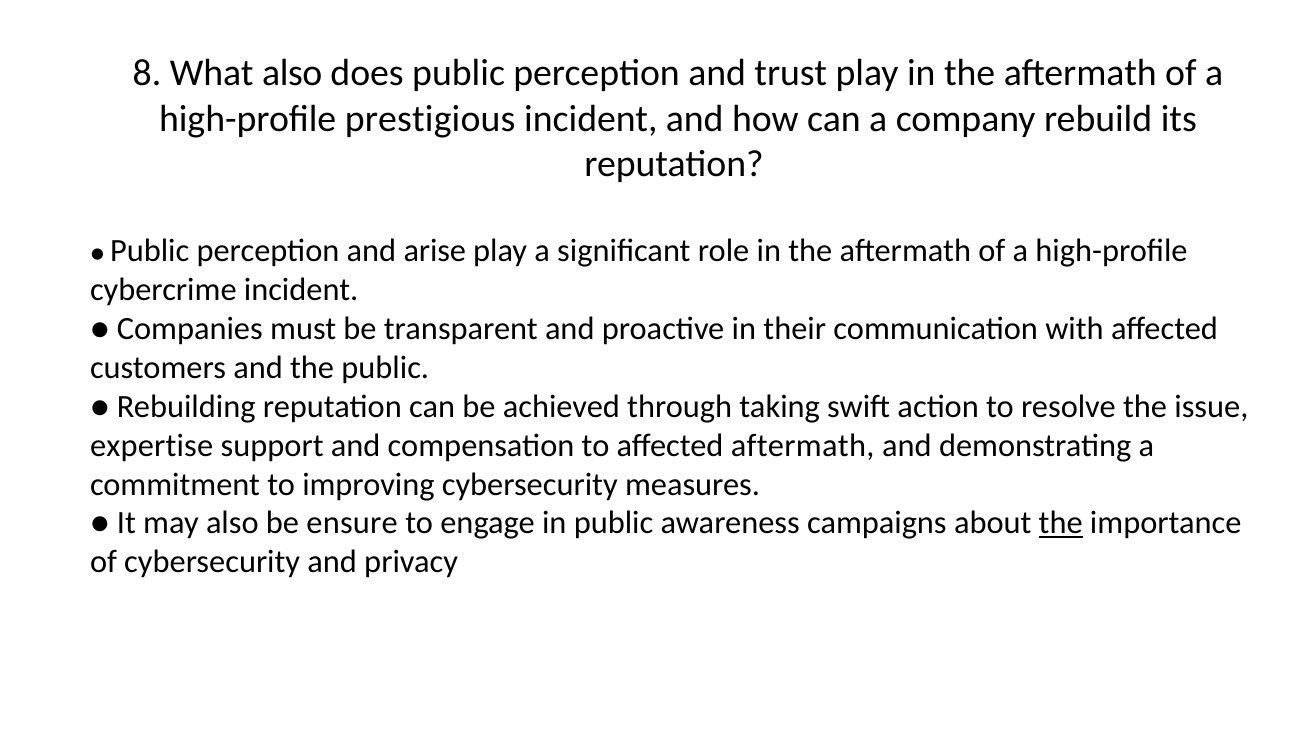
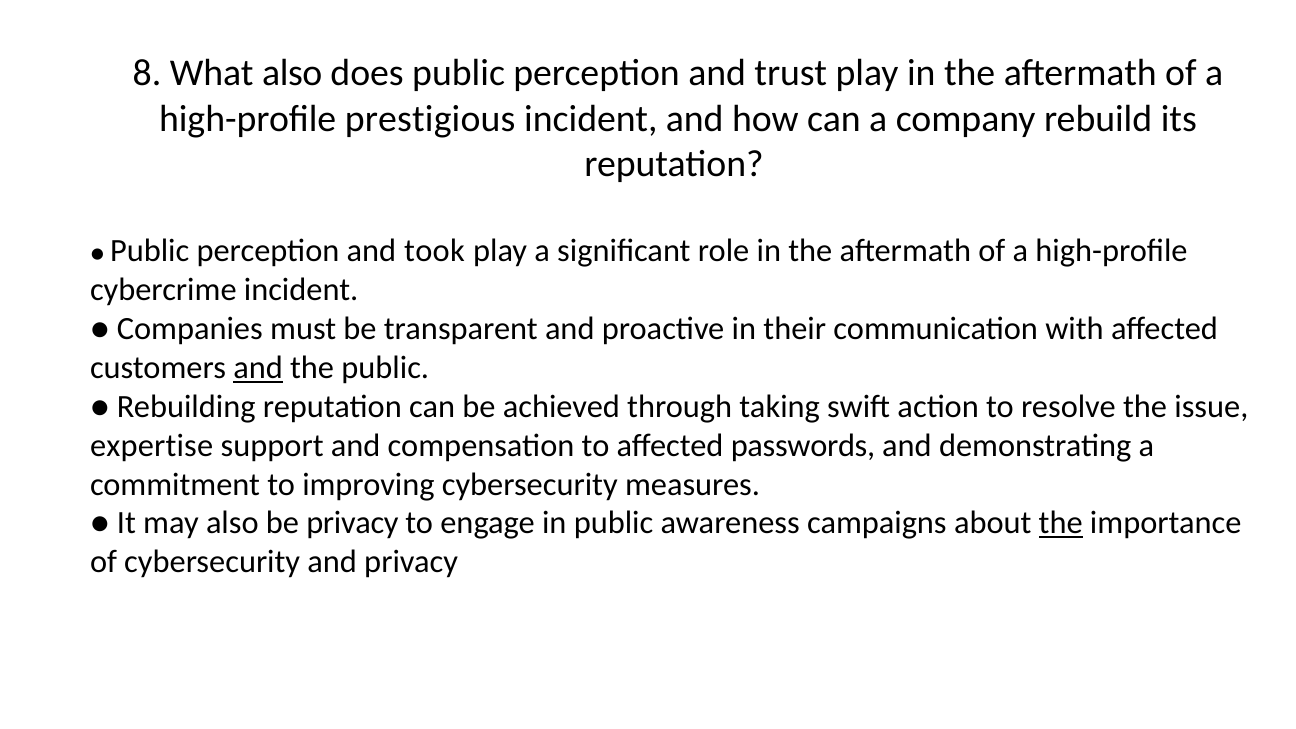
arise: arise -> took (435, 251)
and underline: none -> present (258, 368)
affected aftermath: aftermath -> passwords (803, 446)
be ensure: ensure -> privacy (352, 523)
